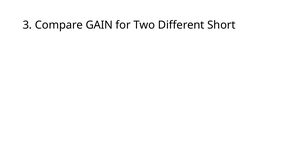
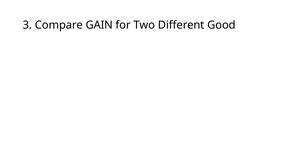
Short: Short -> Good (221, 25)
